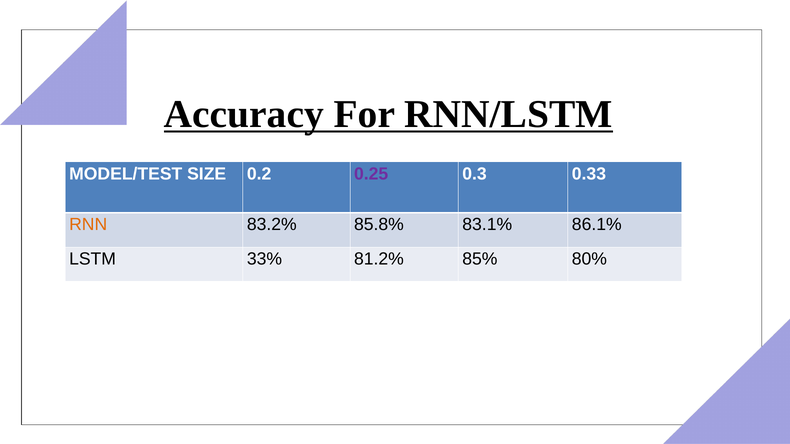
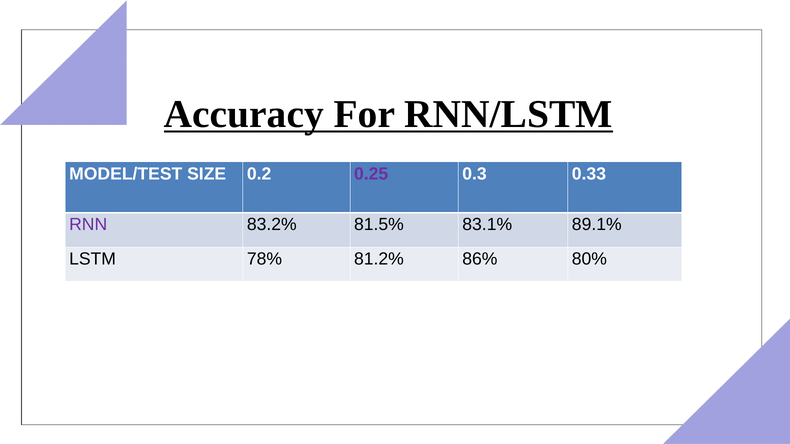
RNN colour: orange -> purple (88, 225)
85.8%: 85.8% -> 81.5% (379, 225)
86.1%: 86.1% -> 89.1% (597, 225)
33%: 33% -> 78% (264, 259)
85%: 85% -> 86% (480, 259)
